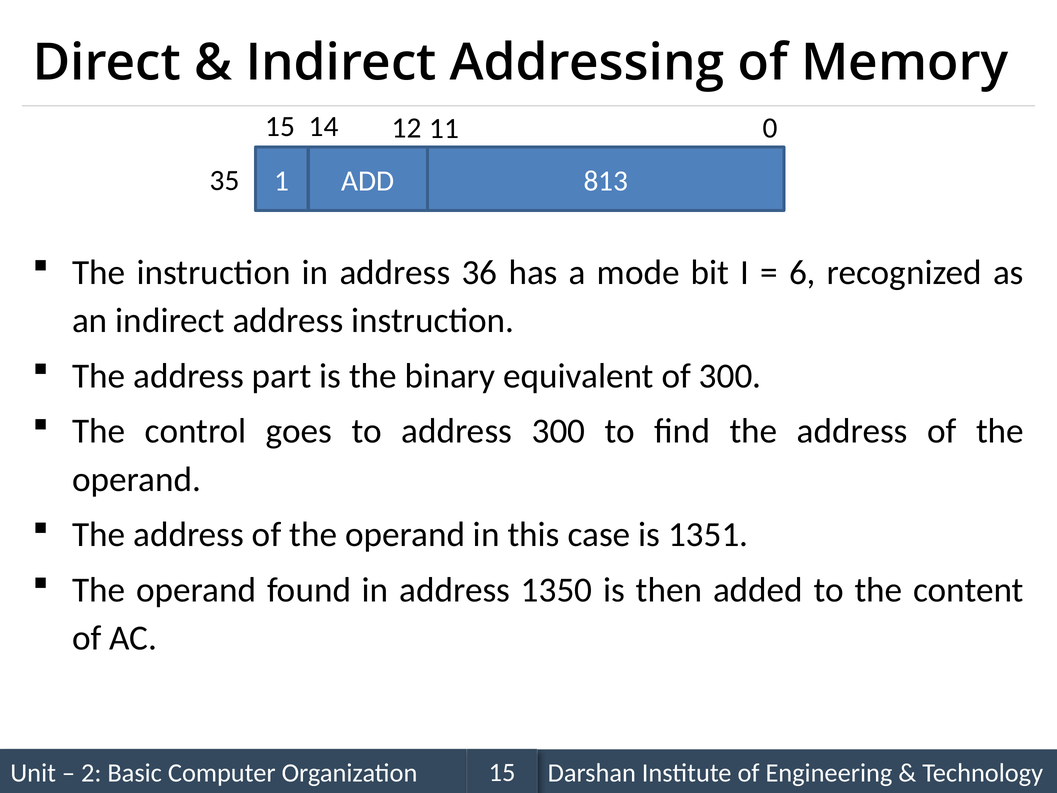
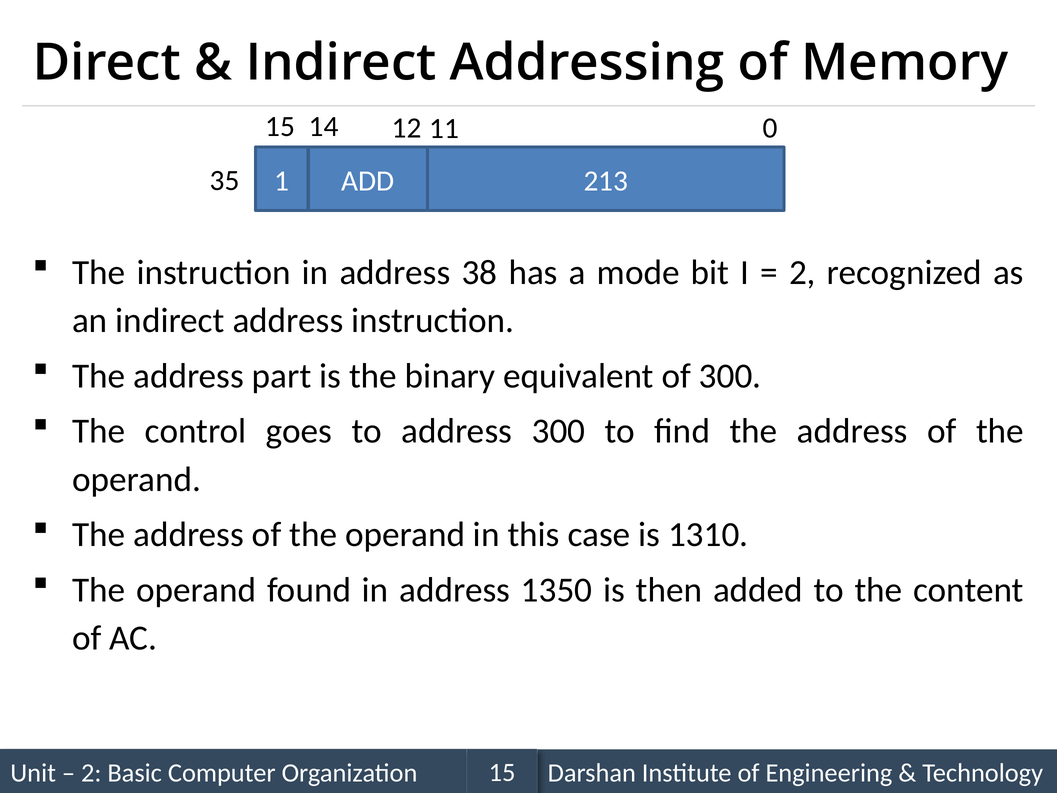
813: 813 -> 213 (606, 181)
36: 36 -> 38 (479, 272)
6: 6 -> 2 (802, 272)
1351: 1351 -> 1310 (708, 535)
